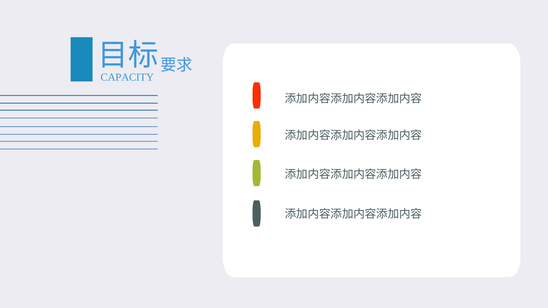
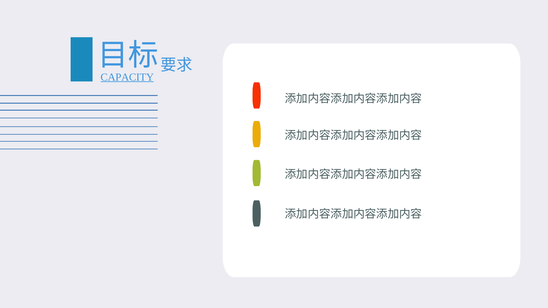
CAPACITY underline: none -> present (127, 77)
